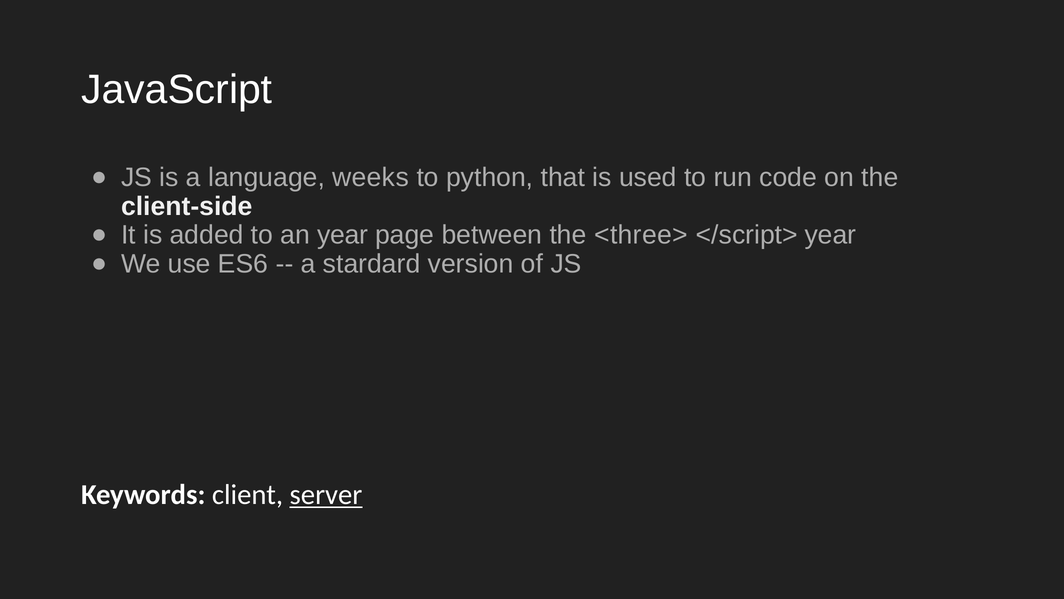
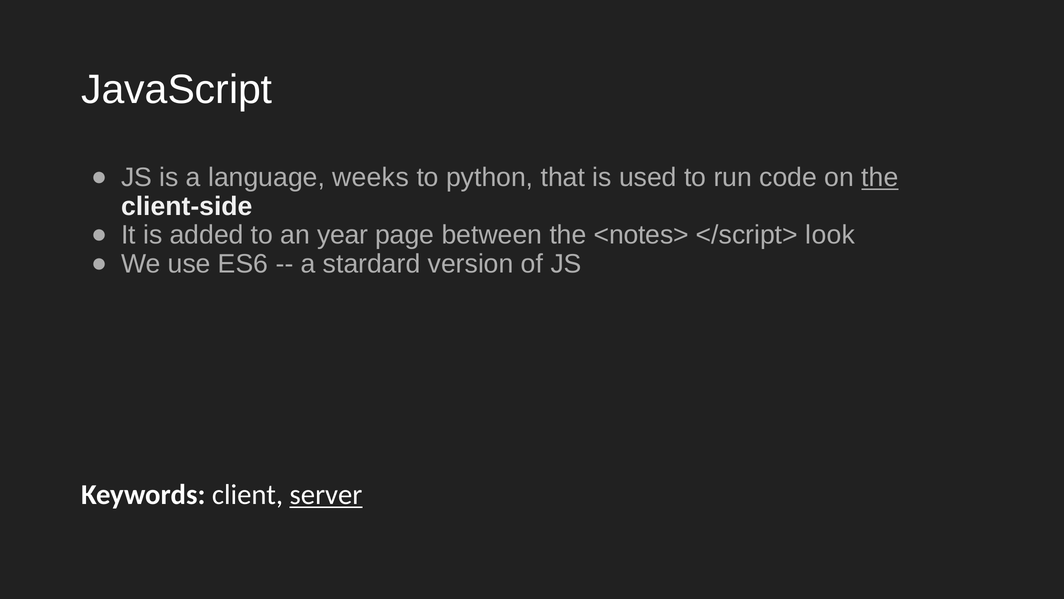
the underline: none -> present (880, 178)
<three>: <three> -> <notes> (641, 235)
</script> year: year -> look (830, 235)
